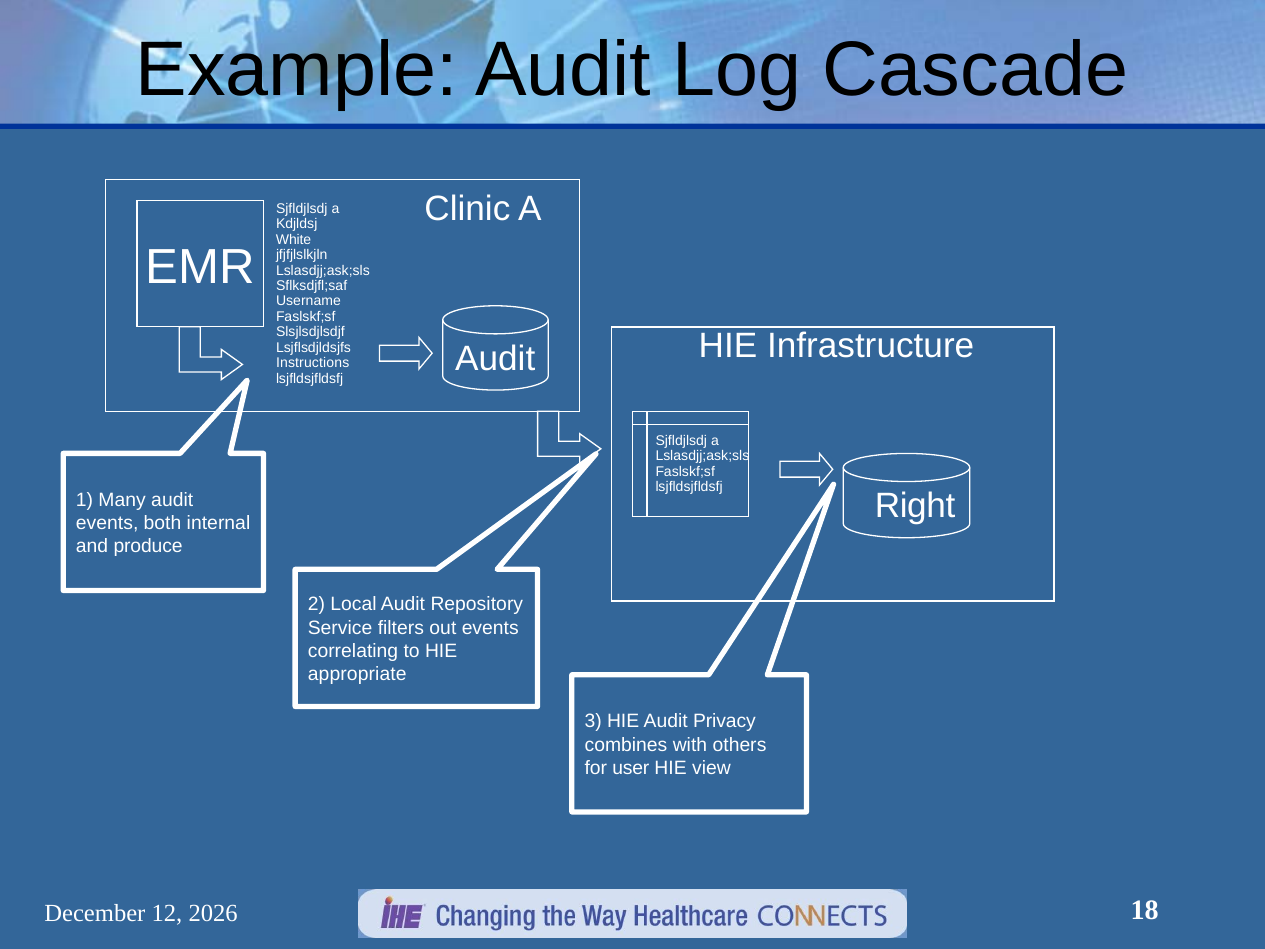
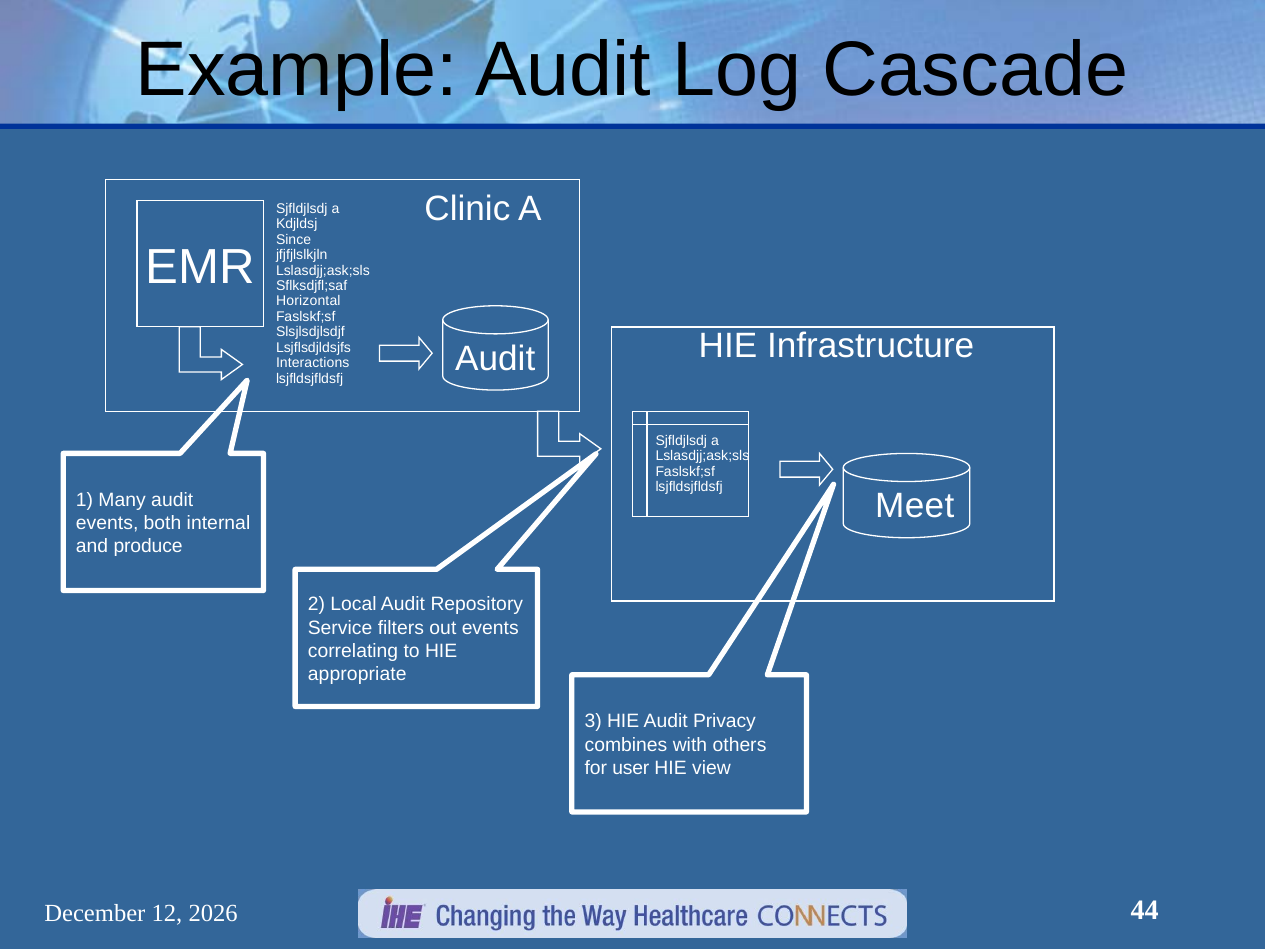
White: White -> Since (294, 239)
Username: Username -> Horizontal (308, 301)
Instructions: Instructions -> Interactions (313, 363)
Right: Right -> Meet (915, 506)
18: 18 -> 44 (1145, 910)
